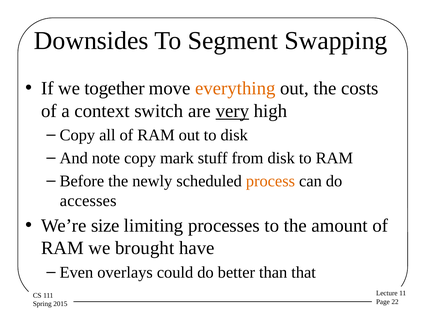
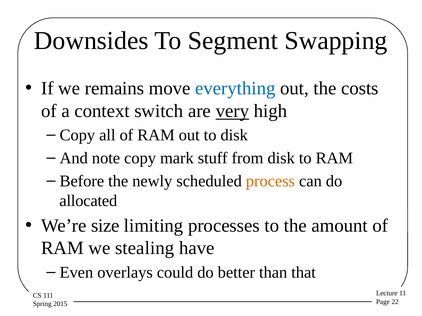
together: together -> remains (115, 89)
everything colour: orange -> blue (235, 89)
accesses: accesses -> allocated (88, 201)
brought: brought -> stealing (145, 249)
